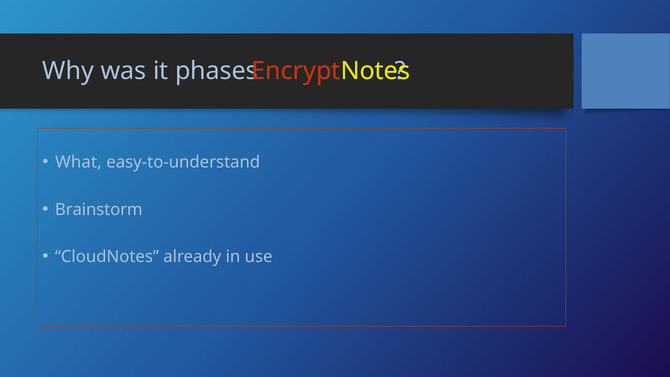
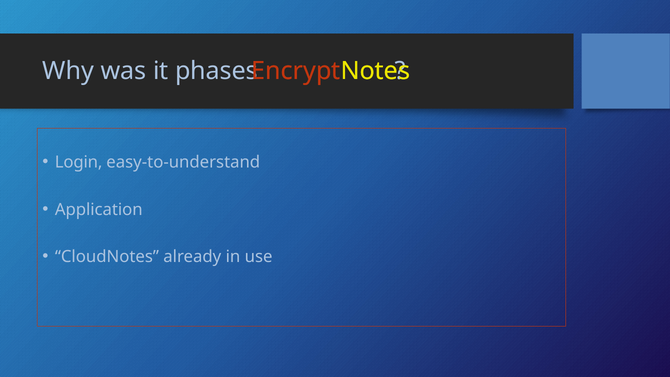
What: What -> Login (79, 162)
Brainstorm: Brainstorm -> Application (99, 209)
